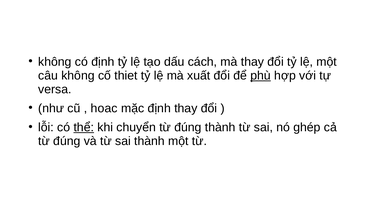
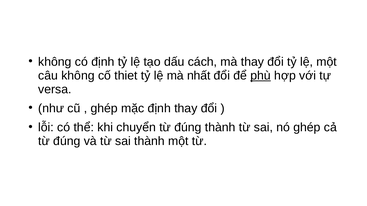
xuất: xuất -> nhất (199, 76)
hoac: hoac -> ghép (104, 109)
thể underline: present -> none (84, 128)
